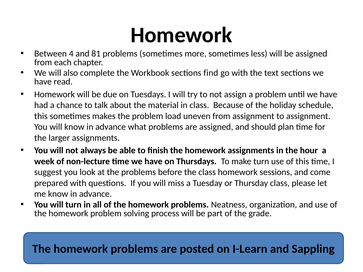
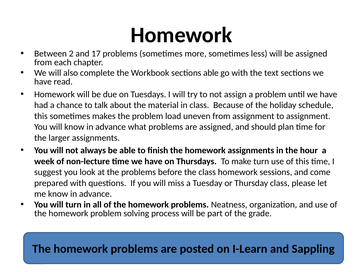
4: 4 -> 2 (71, 54)
81: 81 -> 17 (96, 54)
sections find: find -> able (211, 73)
